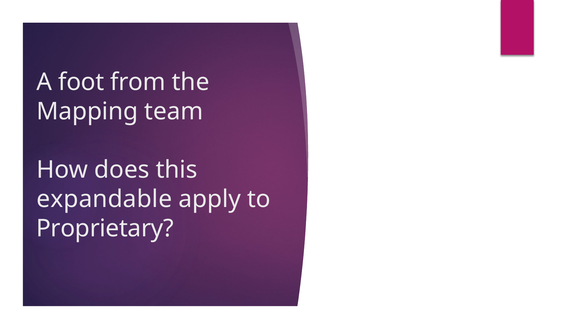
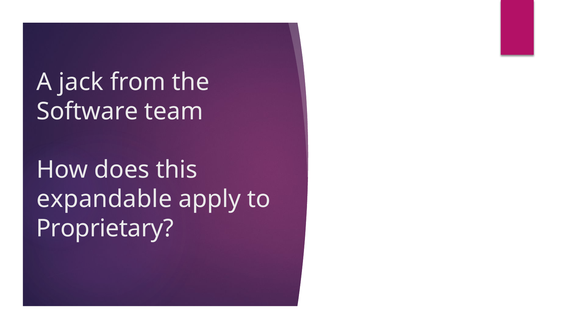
foot: foot -> jack (81, 82)
Mapping: Mapping -> Software (87, 111)
